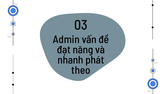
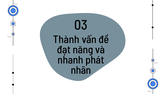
Admin: Admin -> Thành (66, 39)
theo: theo -> nhãn (81, 70)
